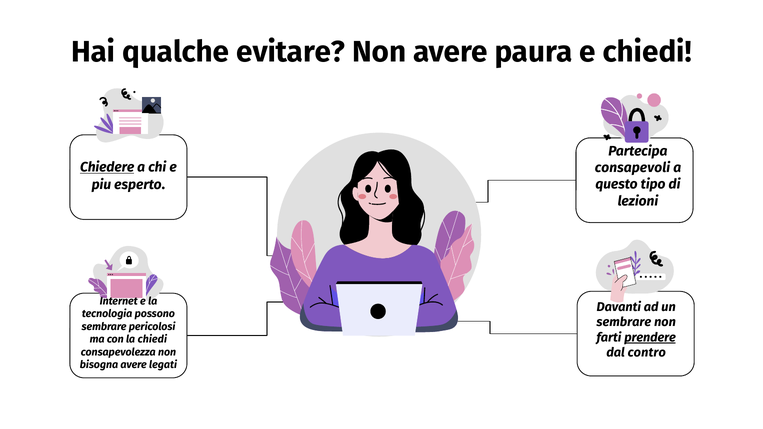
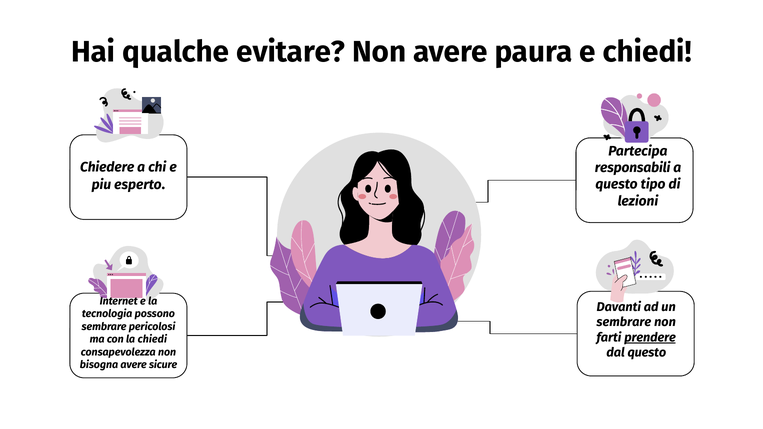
Chiedere underline: present -> none (107, 167)
consapevoli: consapevoli -> responsabili (633, 168)
dal contro: contro -> questo (647, 353)
legati: legati -> sicure (163, 365)
